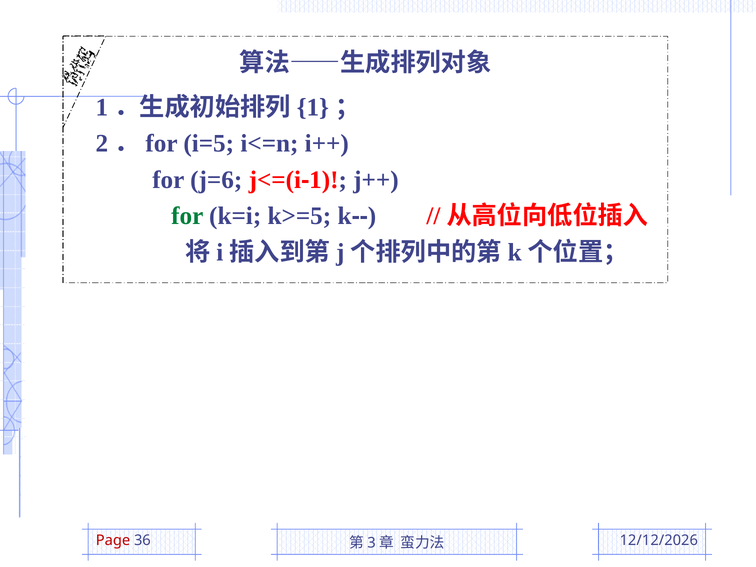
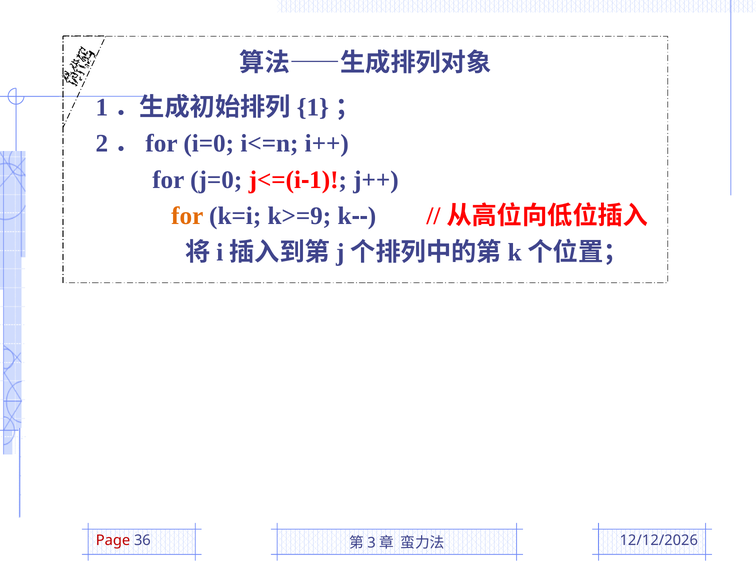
i=5: i=5 -> i=0 (209, 144)
j=6: j=6 -> j=0 (216, 180)
for colour: green -> orange (187, 216)
k>=5: k>=5 -> k>=9 (299, 216)
